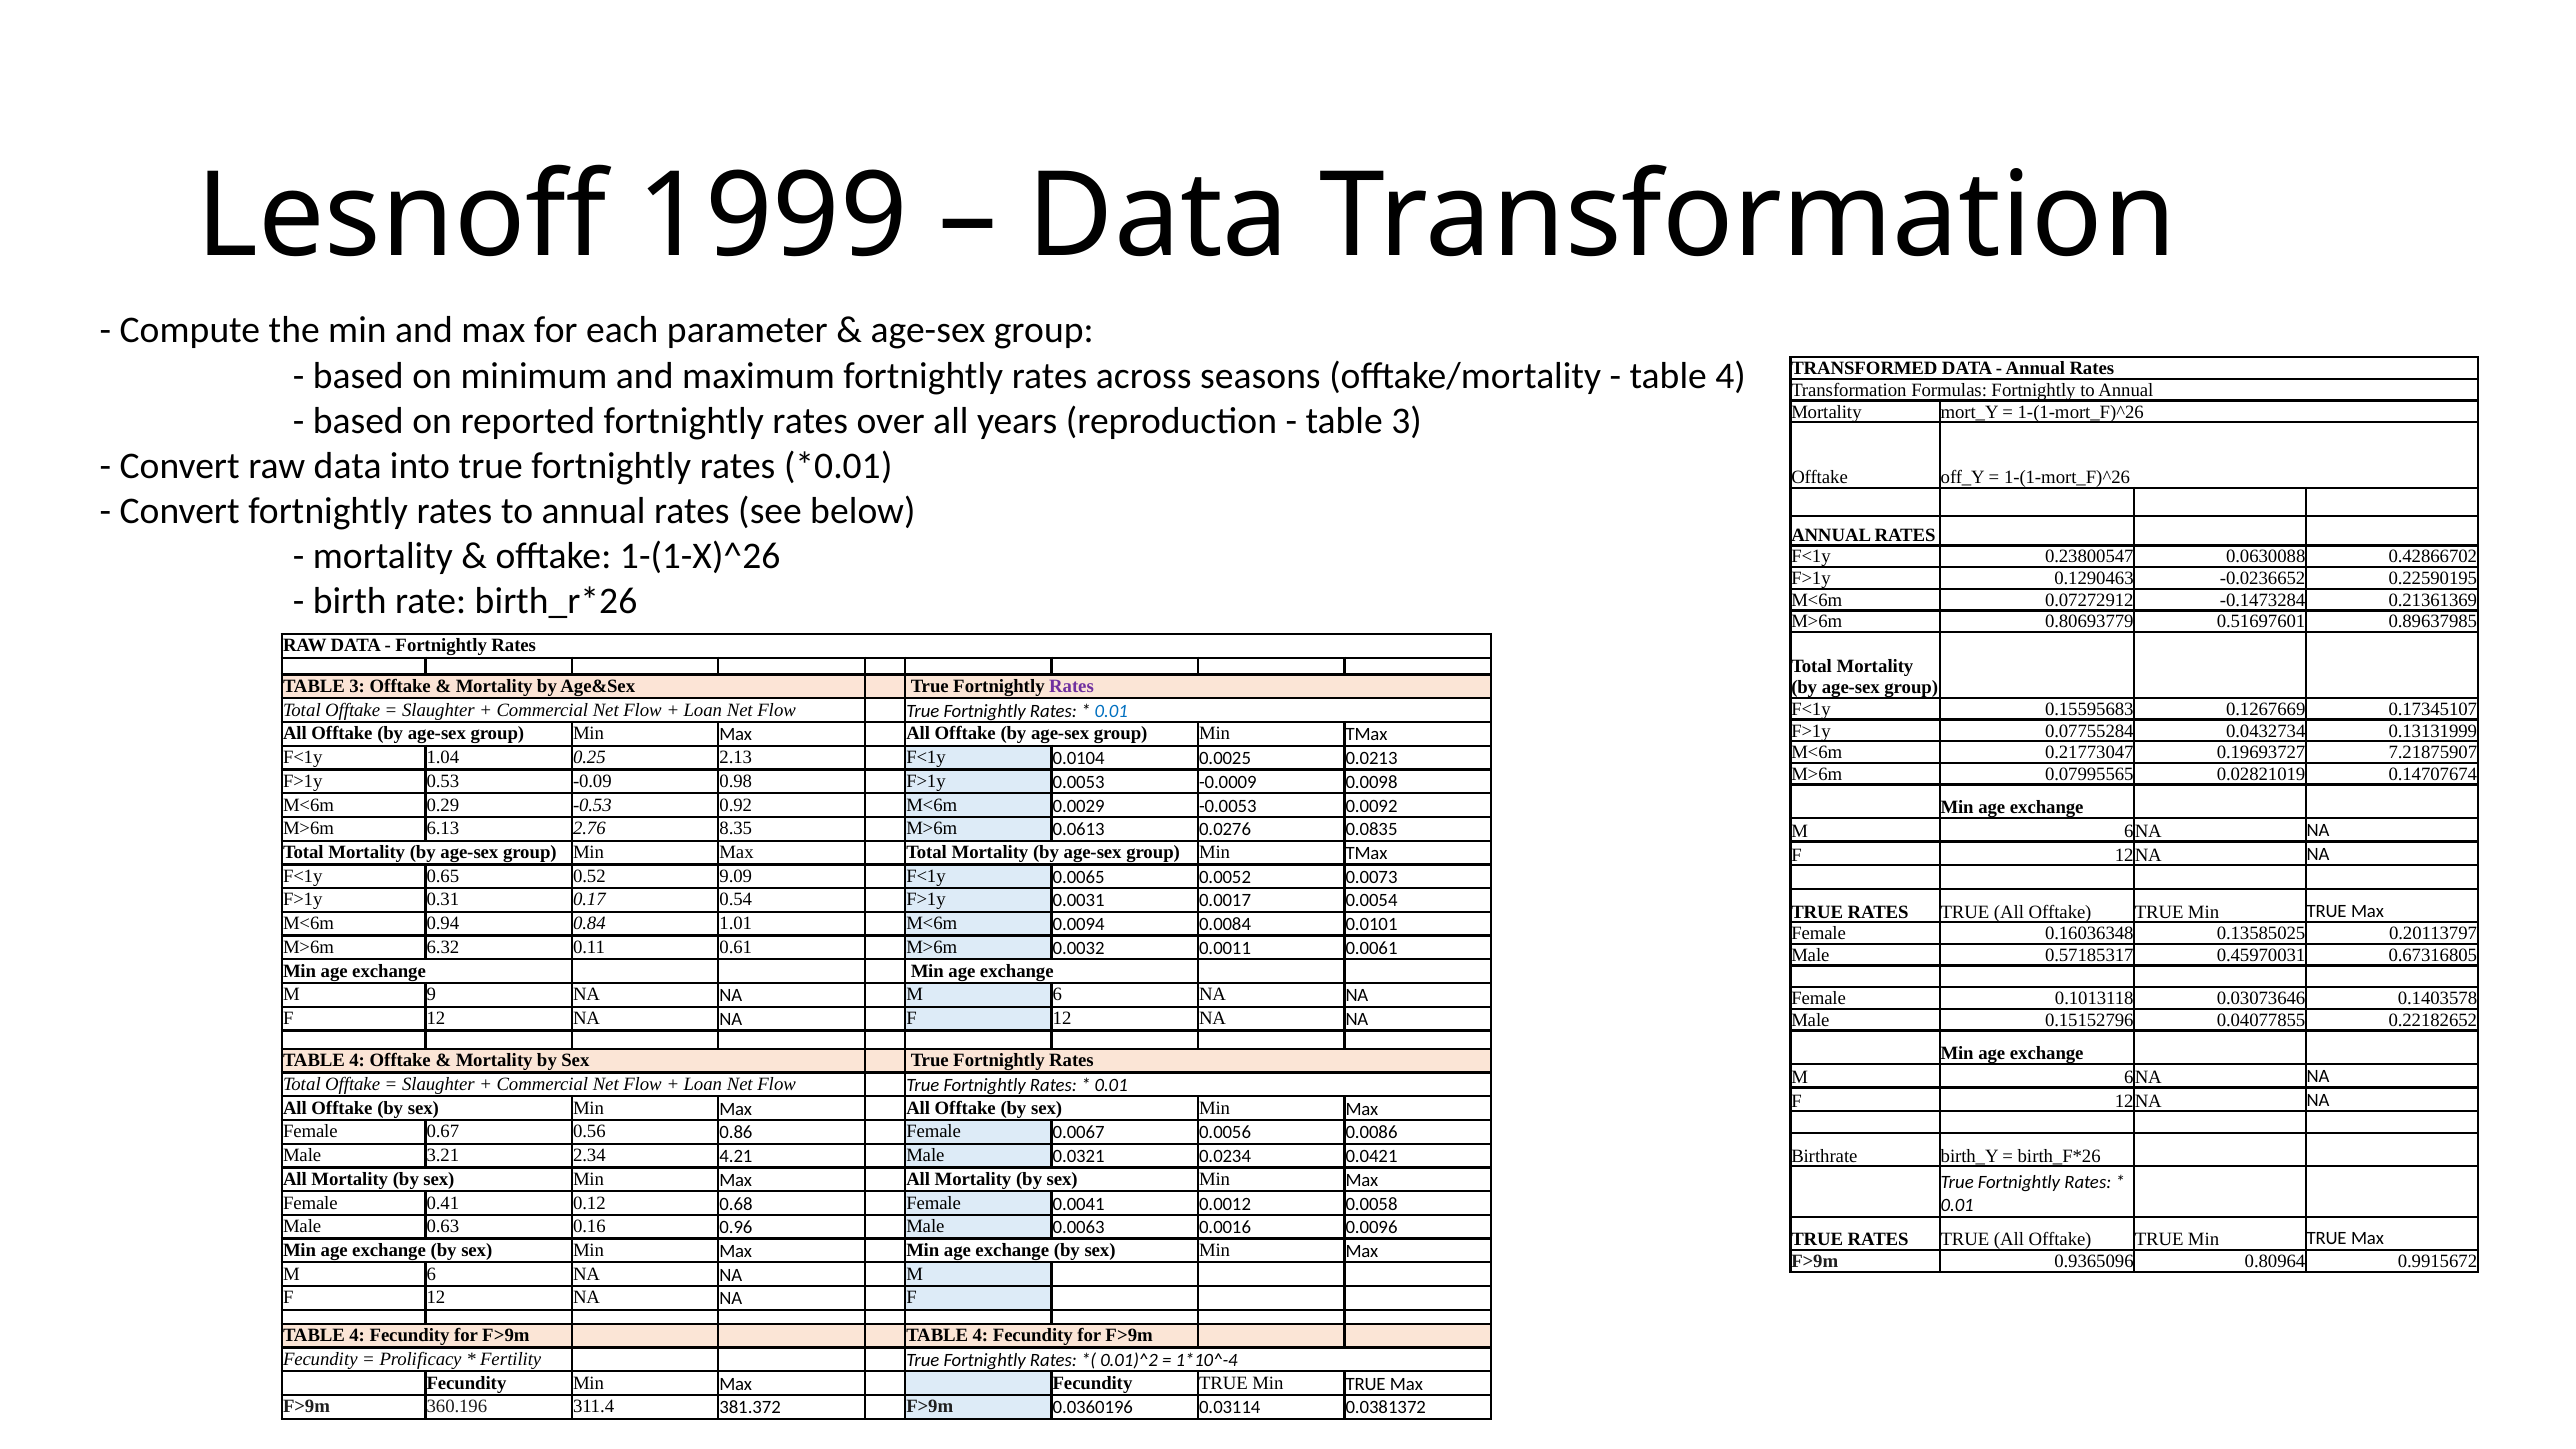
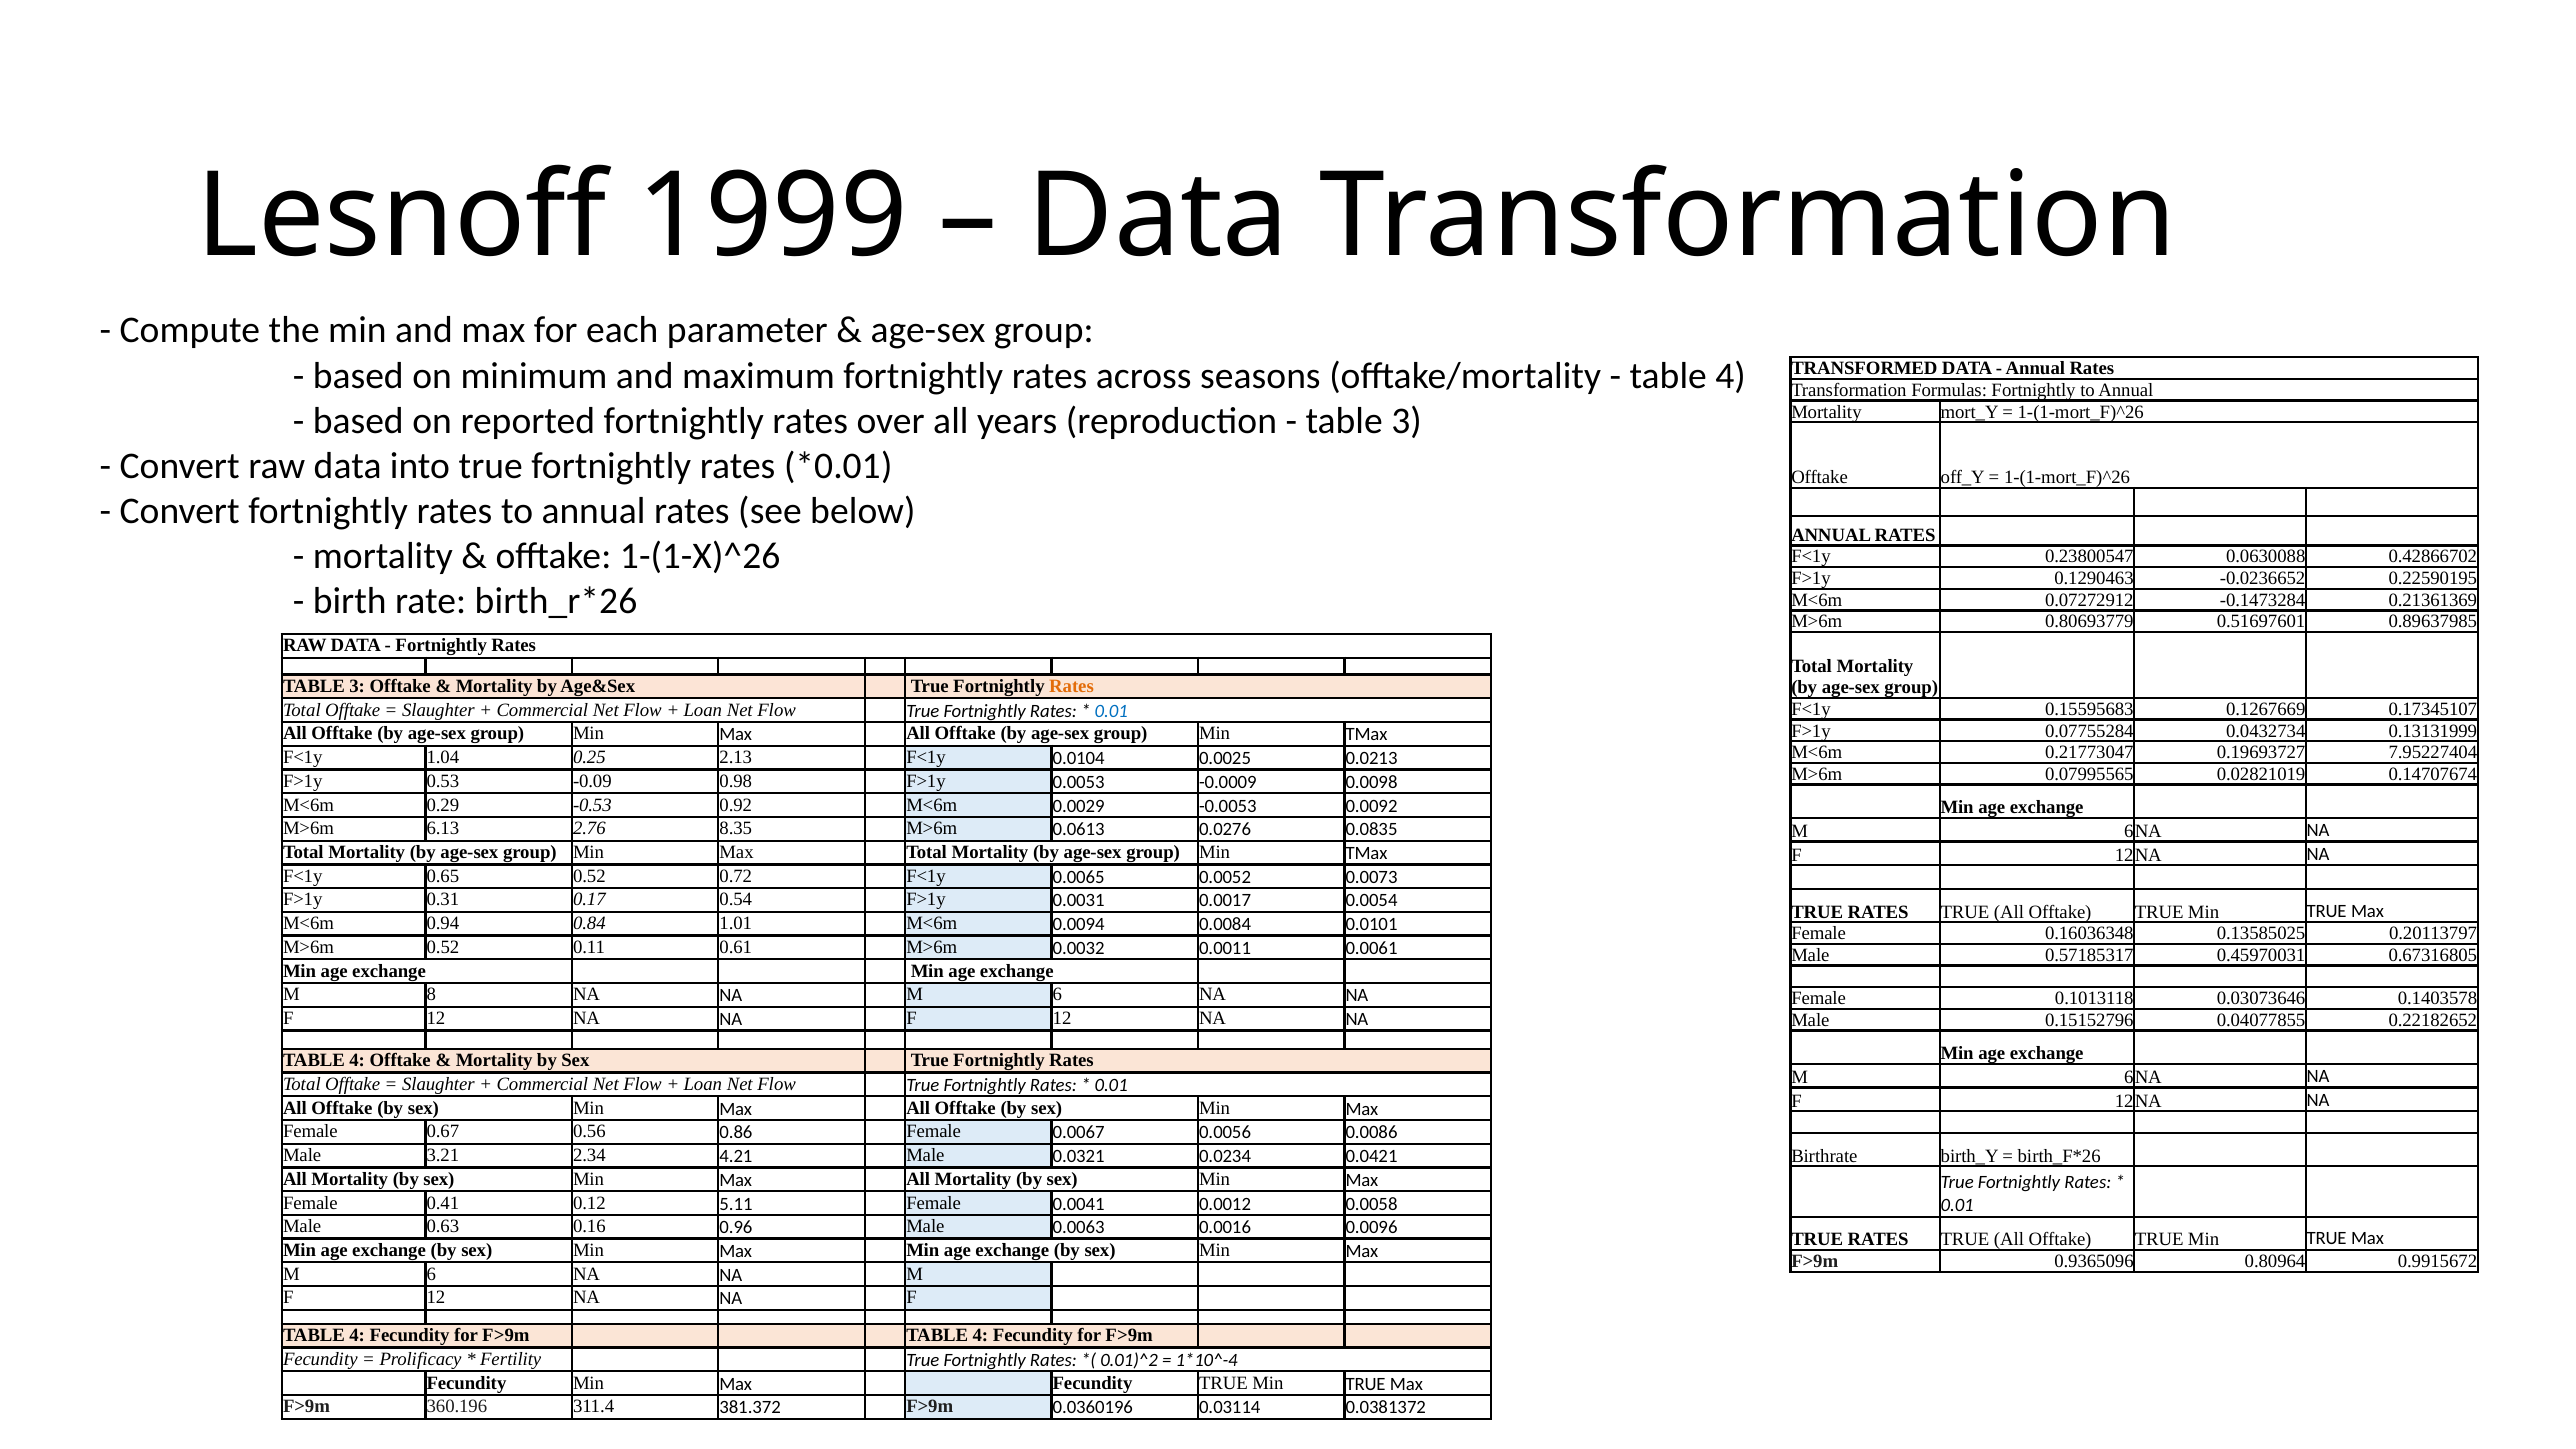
Rates colour: purple -> orange (1071, 686)
7.21875907: 7.21875907 -> 7.95227404 (2433, 753)
9.09: 9.09 -> 0.72 (736, 876)
M>6m 6.32: 6.32 -> 0.52 (443, 947)
9: 9 -> 8 (431, 995)
0.68: 0.68 -> 5.11 (736, 1204)
